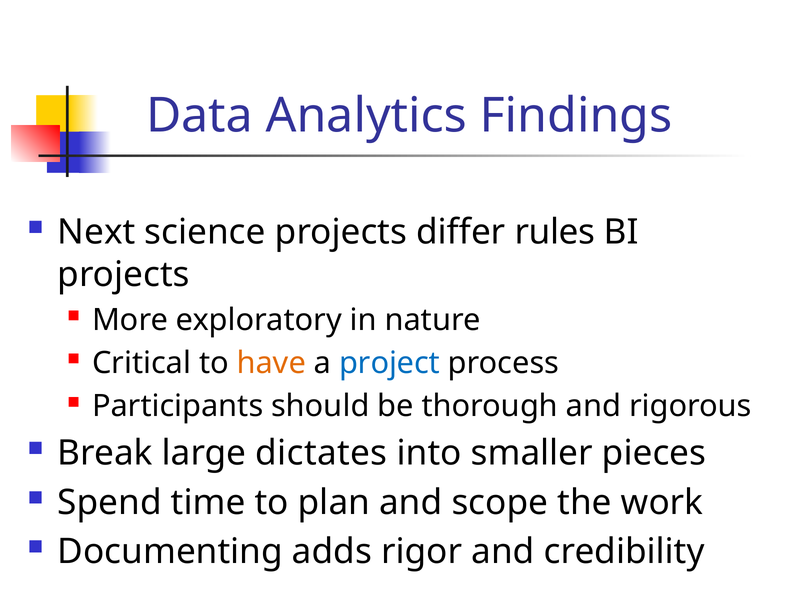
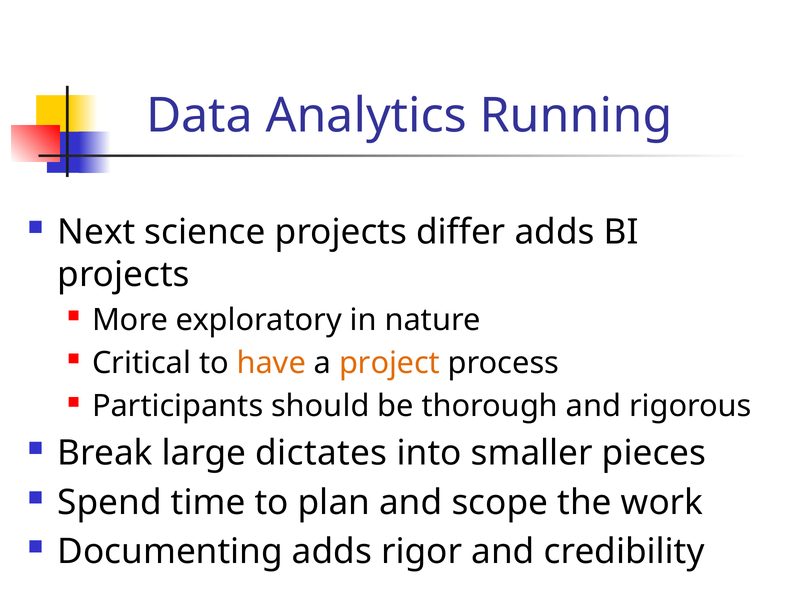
Findings: Findings -> Running (576, 116)
differ rules: rules -> adds (555, 232)
project colour: blue -> orange (390, 363)
